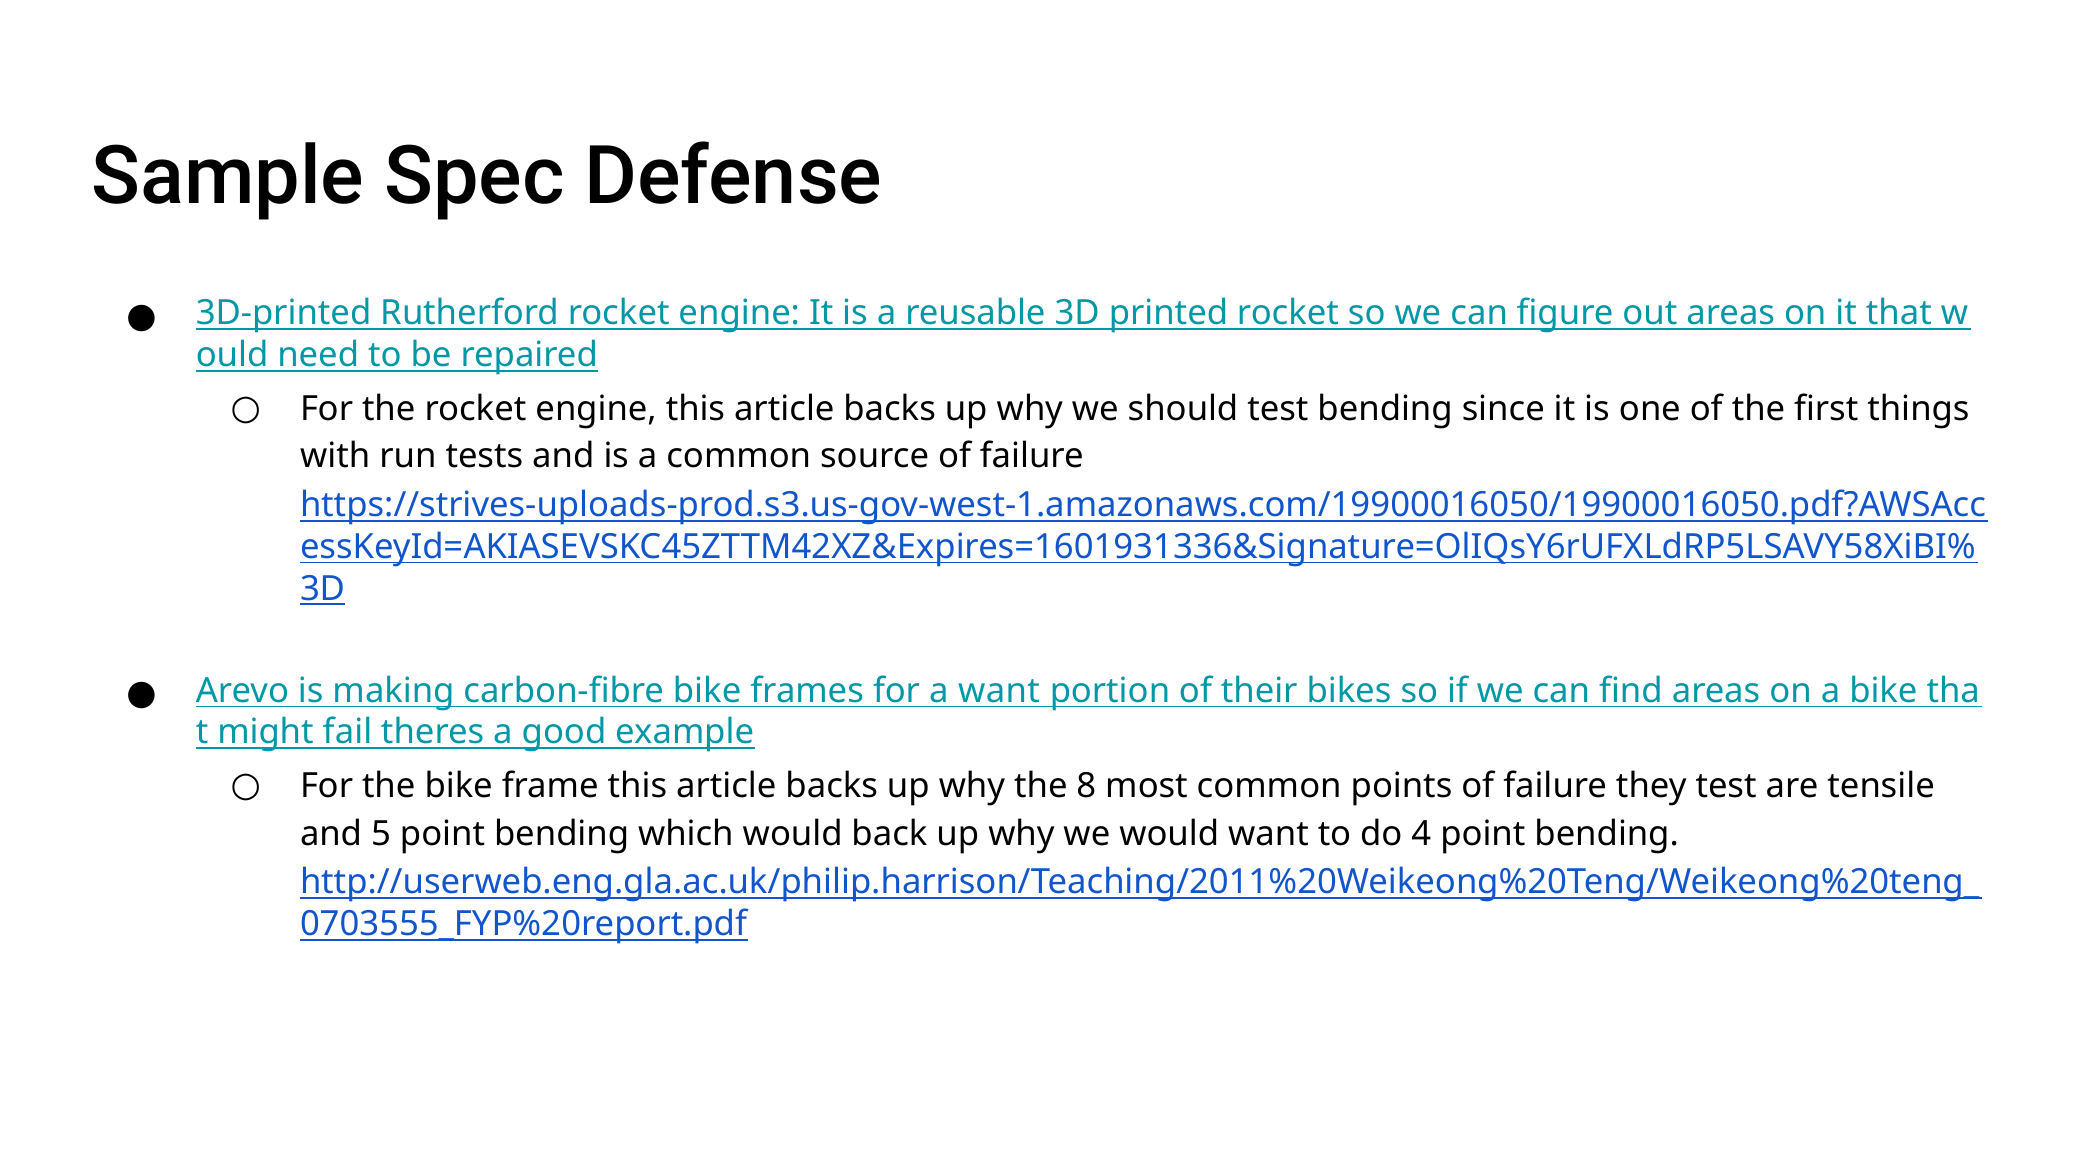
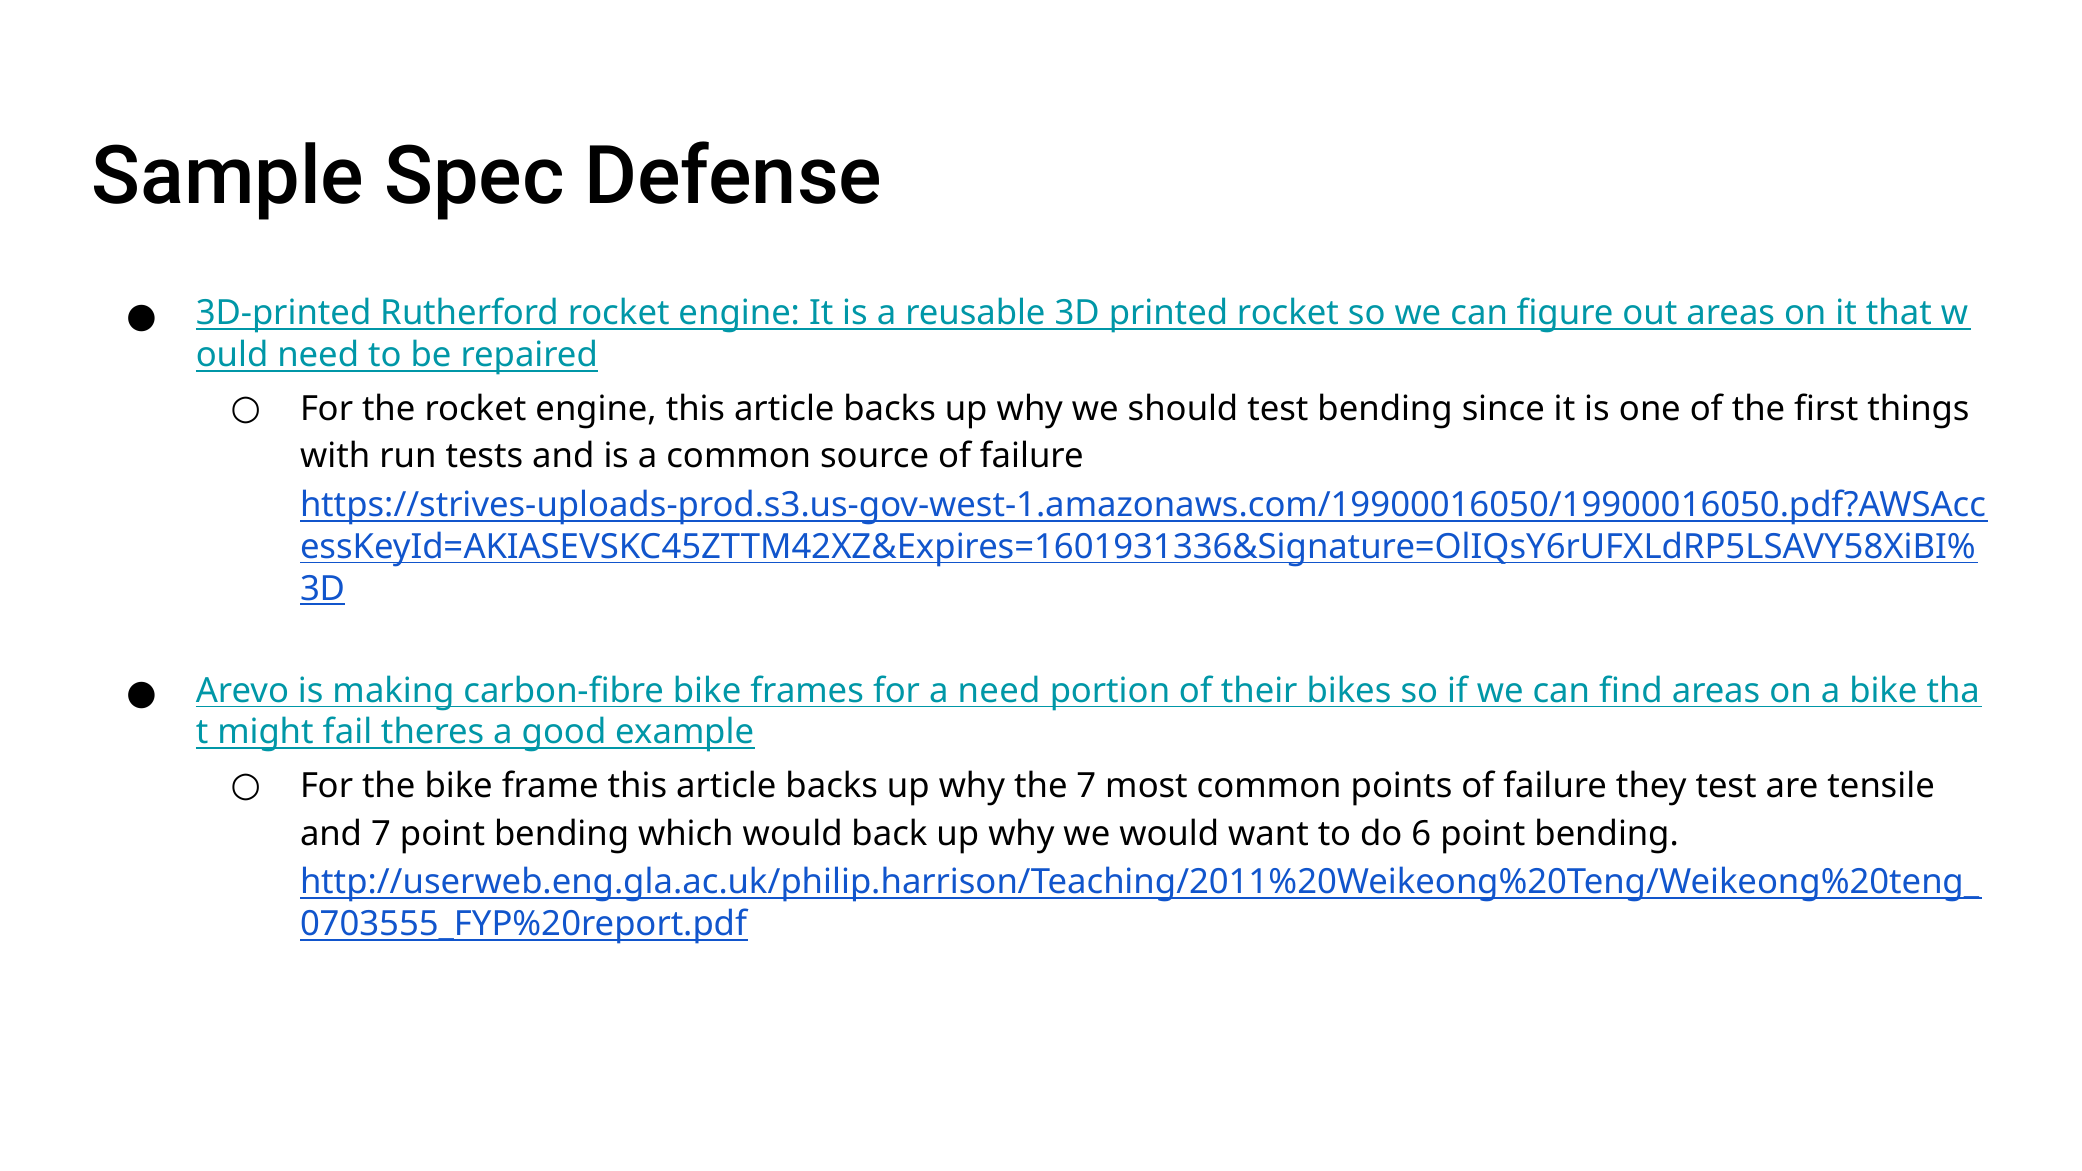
a want: want -> need (999, 691)
the 8: 8 -> 7 (1086, 786)
and 5: 5 -> 7 (381, 834)
4: 4 -> 6 (1421, 834)
